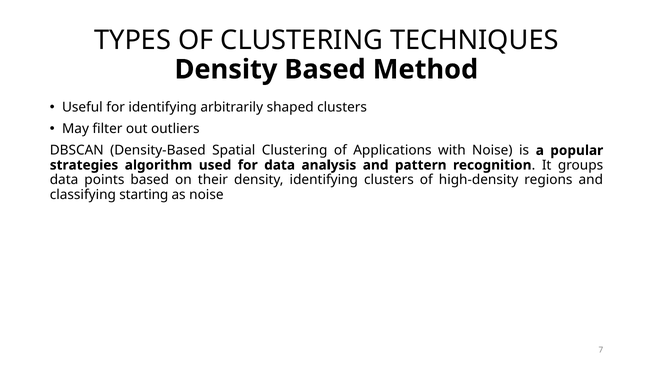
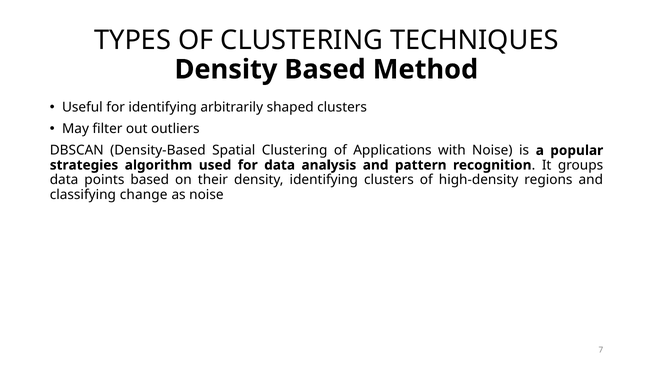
starting: starting -> change (144, 195)
